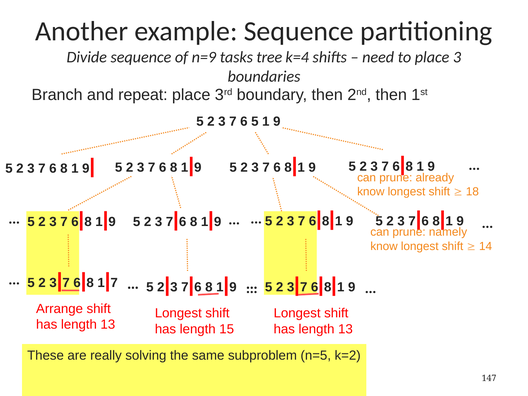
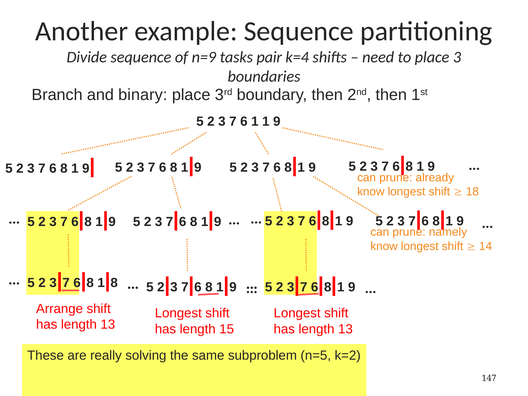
tree: tree -> pair (269, 57)
repeat: repeat -> binary (143, 95)
6 5: 5 -> 1 (255, 121)
7: 7 -> 8 (114, 283)
